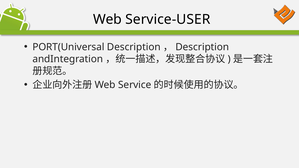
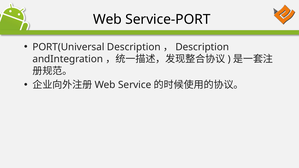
Service-USER: Service-USER -> Service-PORT (168, 19)
